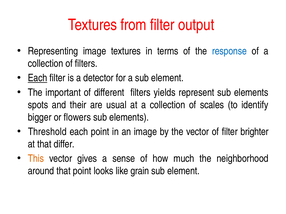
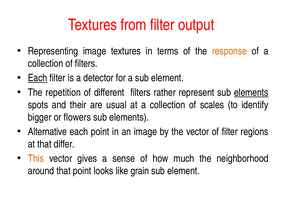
response colour: blue -> orange (229, 51)
important: important -> repetition (63, 93)
yields: yields -> rather (165, 93)
elements underline: none -> present (251, 93)
Threshold: Threshold -> Alternative (47, 132)
brighter: brighter -> regions (254, 132)
